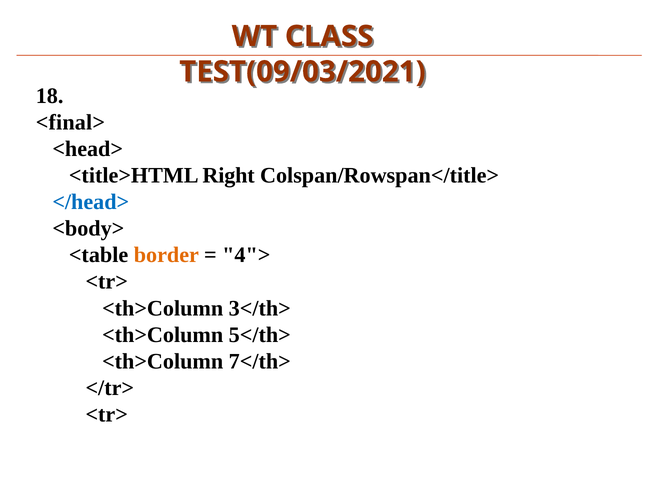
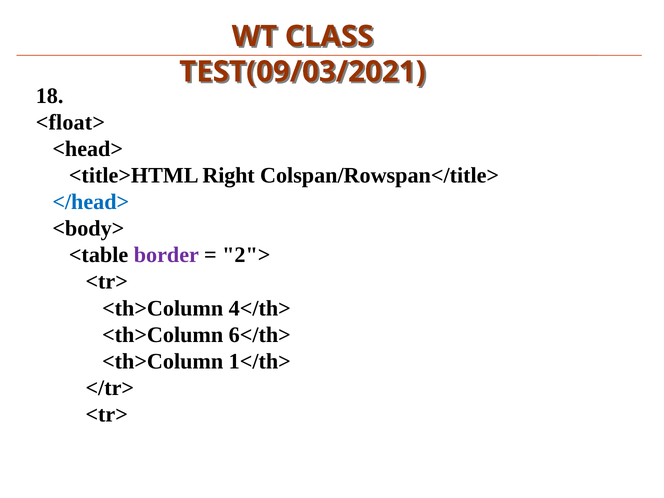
<final>: <final> -> <float> (70, 122)
border colour: orange -> purple (166, 255)
4">: 4"> -> 2"> (246, 255)
3</th>: 3</th> -> 4</th> (260, 308)
5</th>: 5</th> -> 6</th> (260, 335)
7</th>: 7</th> -> 1</th> (260, 361)
